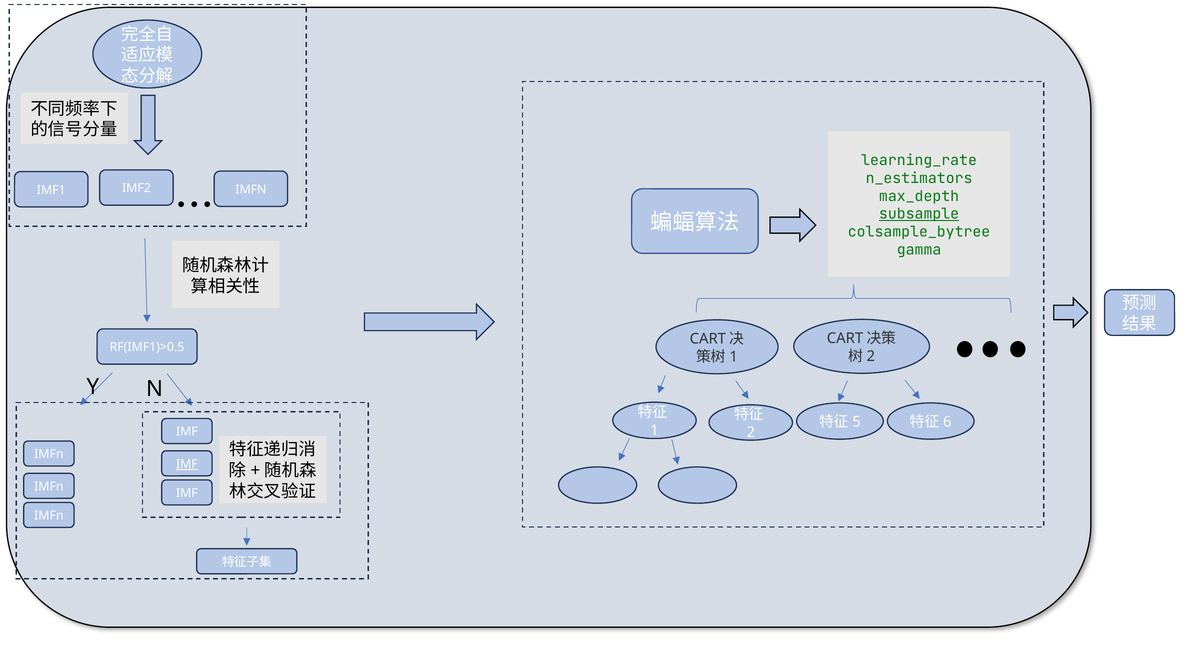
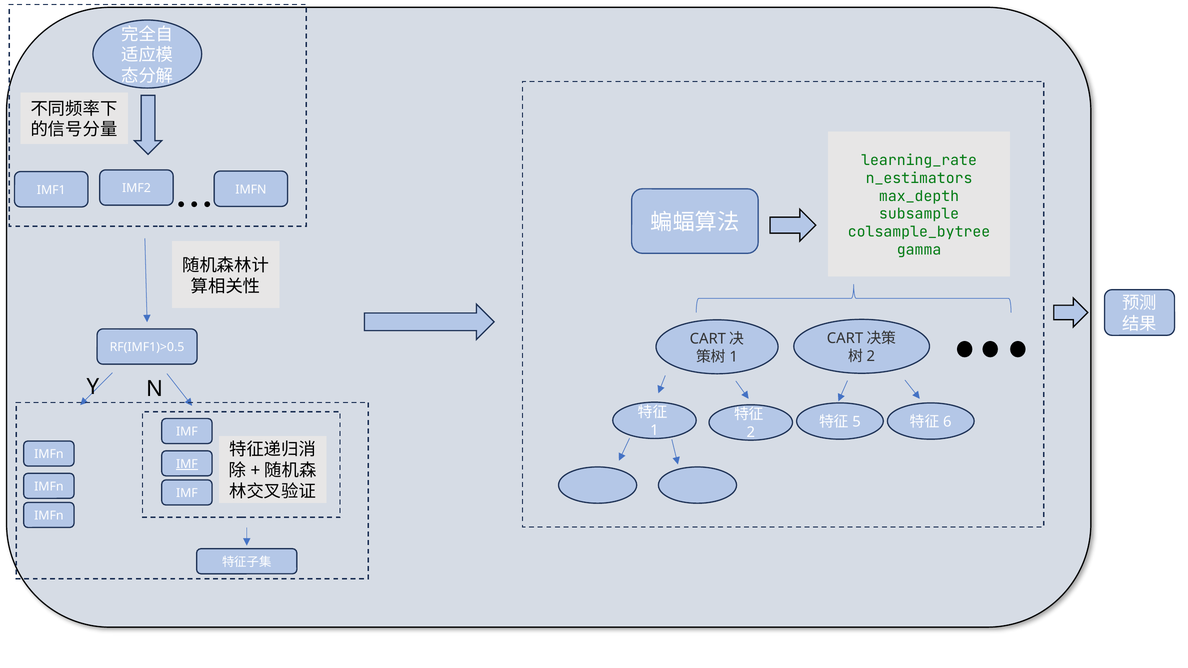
subsample underline: present -> none (919, 214)
